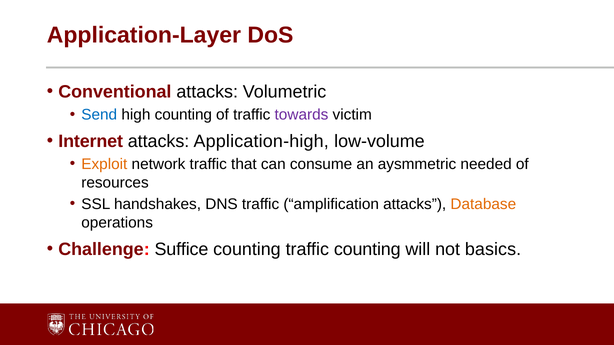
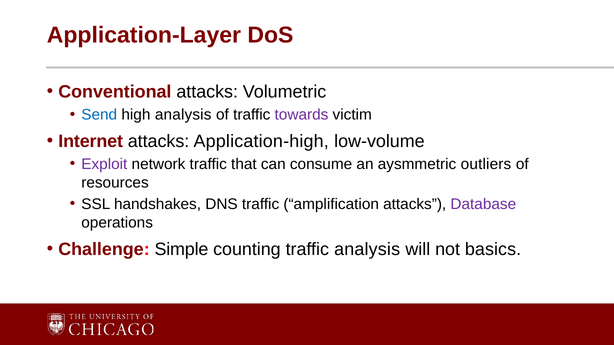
high counting: counting -> analysis (183, 115)
Exploit colour: orange -> purple (104, 164)
needed: needed -> outliers (486, 164)
Database colour: orange -> purple (483, 204)
Suffice: Suffice -> Simple (181, 249)
traffic counting: counting -> analysis (367, 249)
